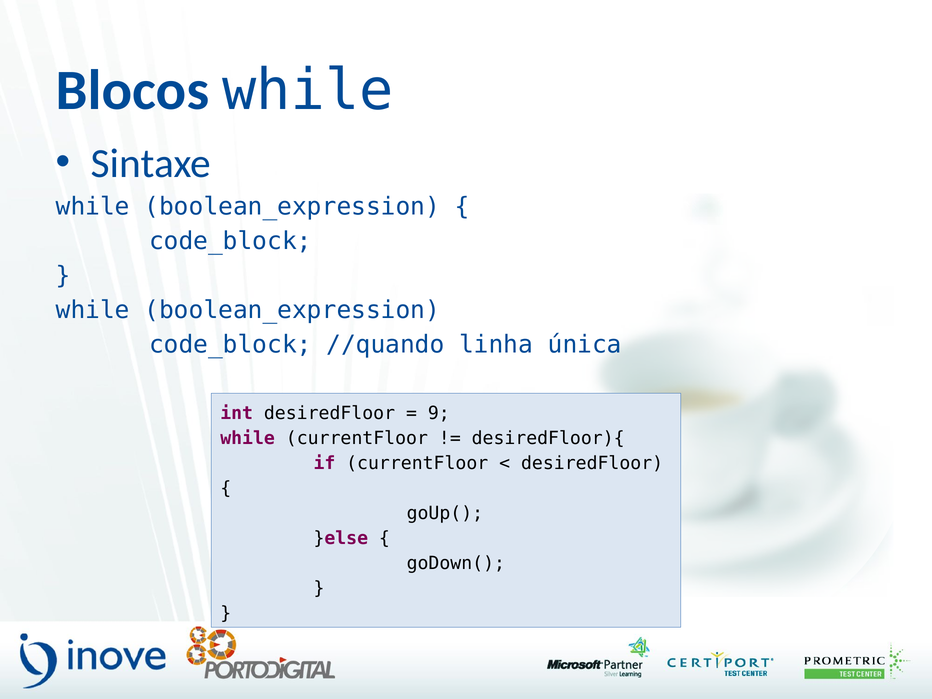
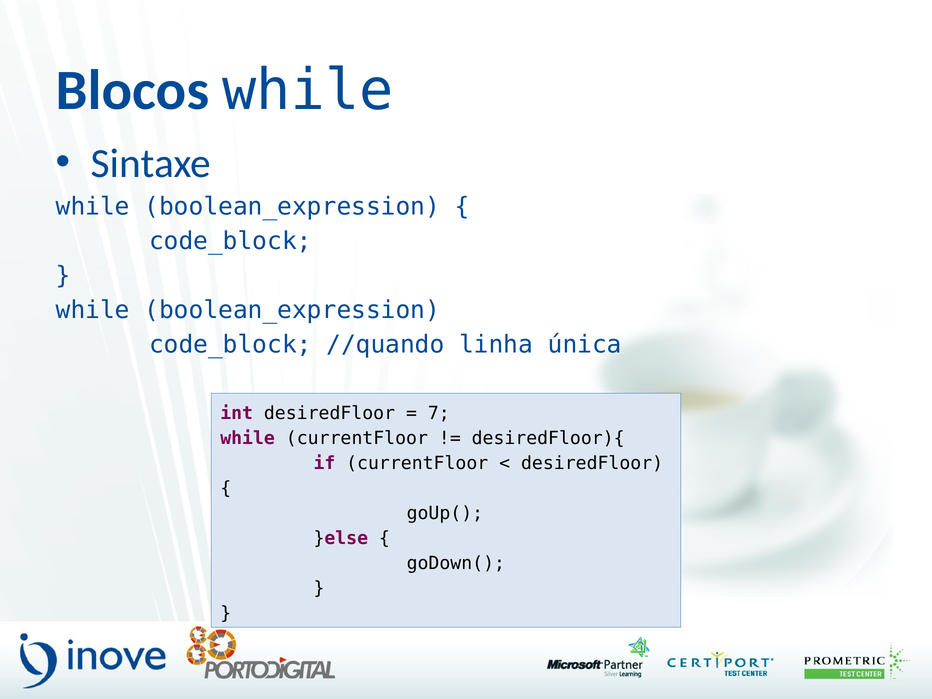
9: 9 -> 7 (439, 413)
